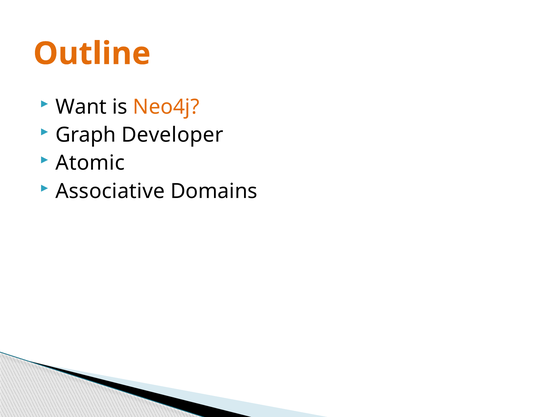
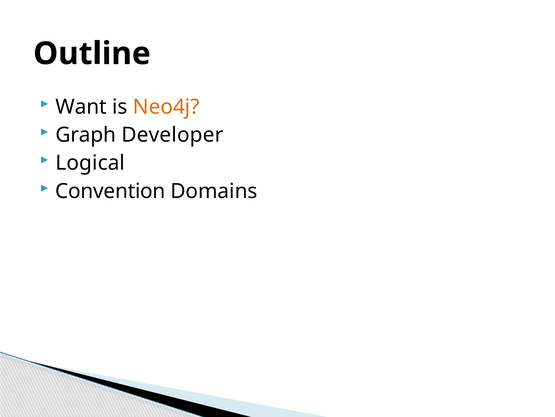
Outline colour: orange -> black (92, 54)
Atomic: Atomic -> Logical (90, 163)
Associative: Associative -> Convention (110, 191)
